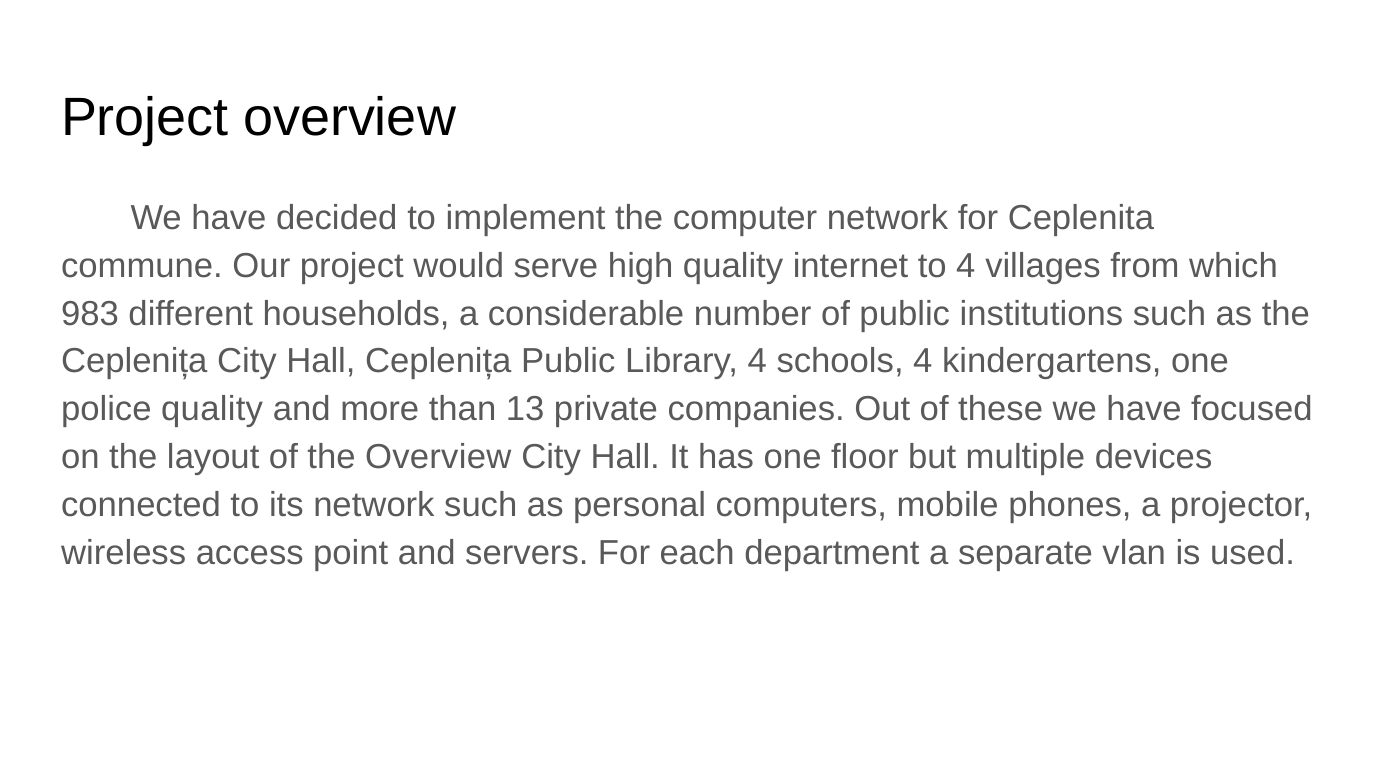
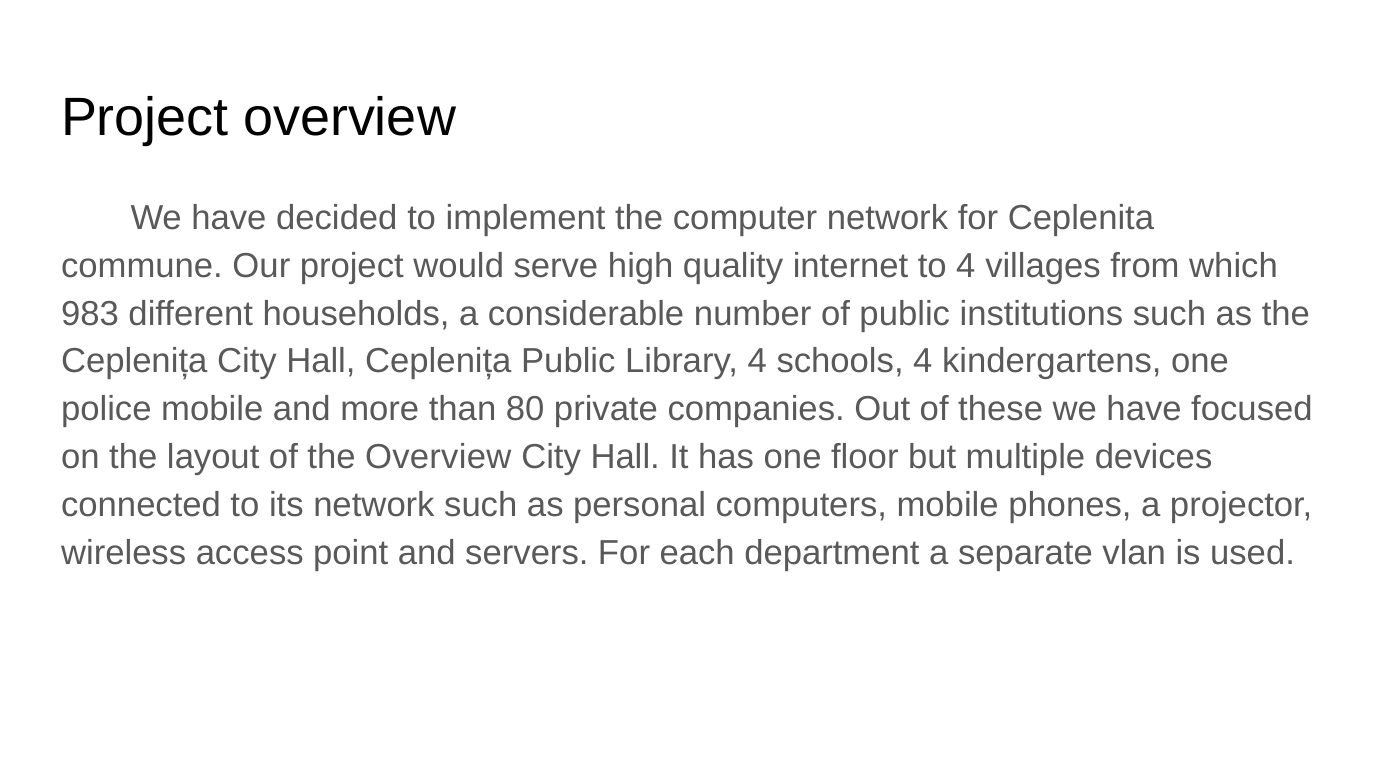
police quality: quality -> mobile (212, 409)
13: 13 -> 80 (525, 409)
